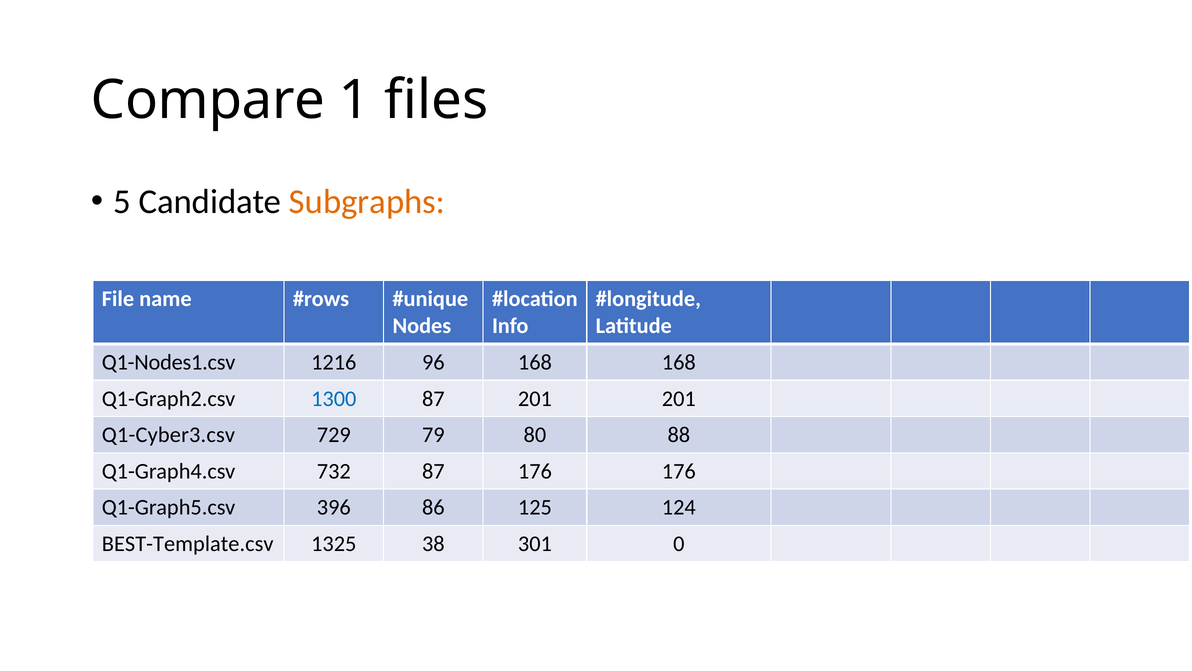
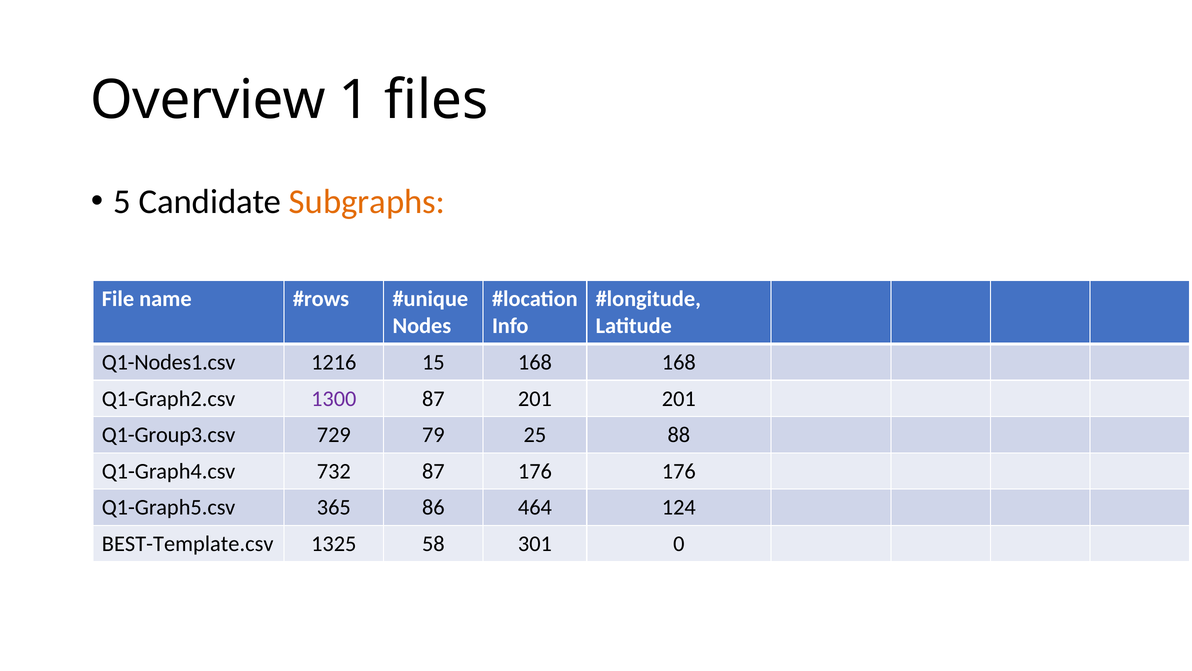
Compare: Compare -> Overview (208, 100)
96: 96 -> 15 (433, 362)
1300 colour: blue -> purple (334, 398)
Q1-Cyber3.csv: Q1-Cyber3.csv -> Q1-Group3.csv (169, 435)
80: 80 -> 25 (535, 435)
396: 396 -> 365 (334, 507)
125: 125 -> 464 (535, 507)
38: 38 -> 58 (433, 543)
